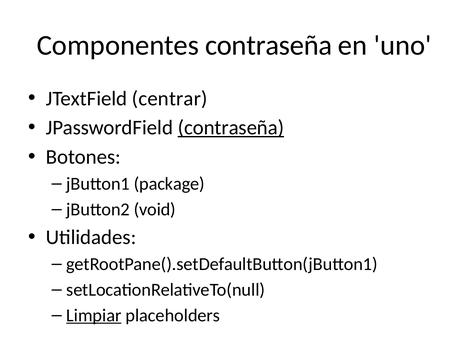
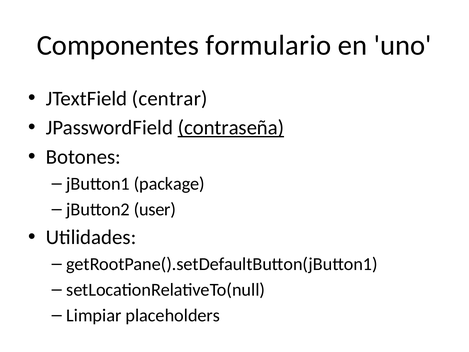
Componentes contraseña: contraseña -> formulario (268, 45)
void: void -> user (155, 209)
Limpiar underline: present -> none (94, 315)
